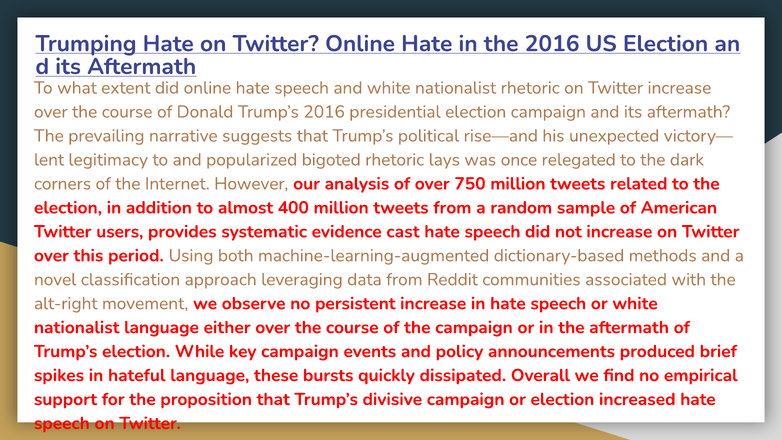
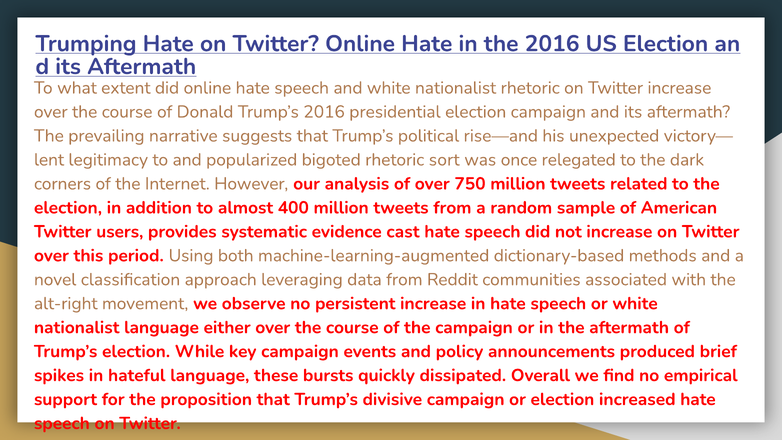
lays: lays -> sort (444, 160)
